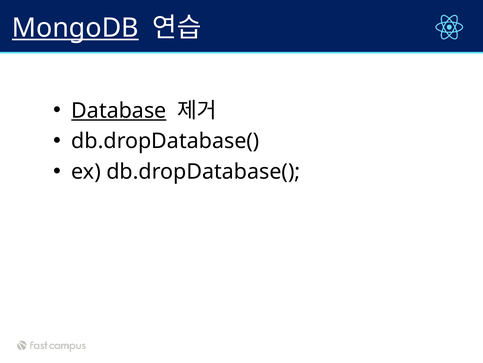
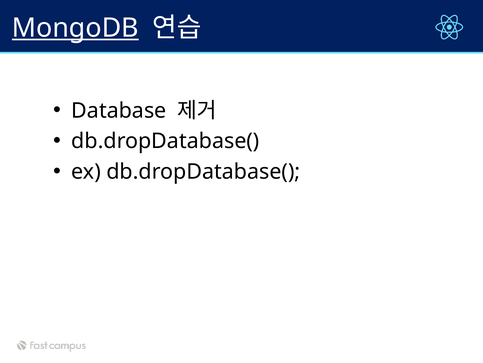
Database underline: present -> none (119, 110)
